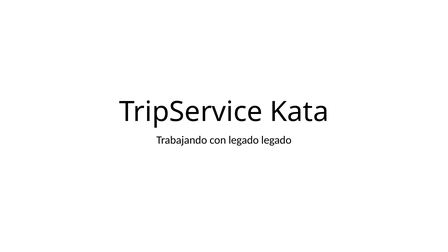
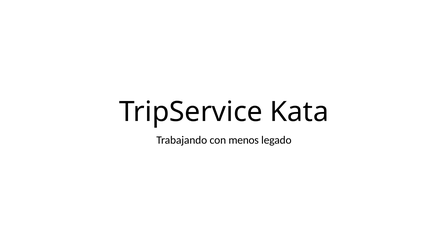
con legado: legado -> menos (244, 140)
